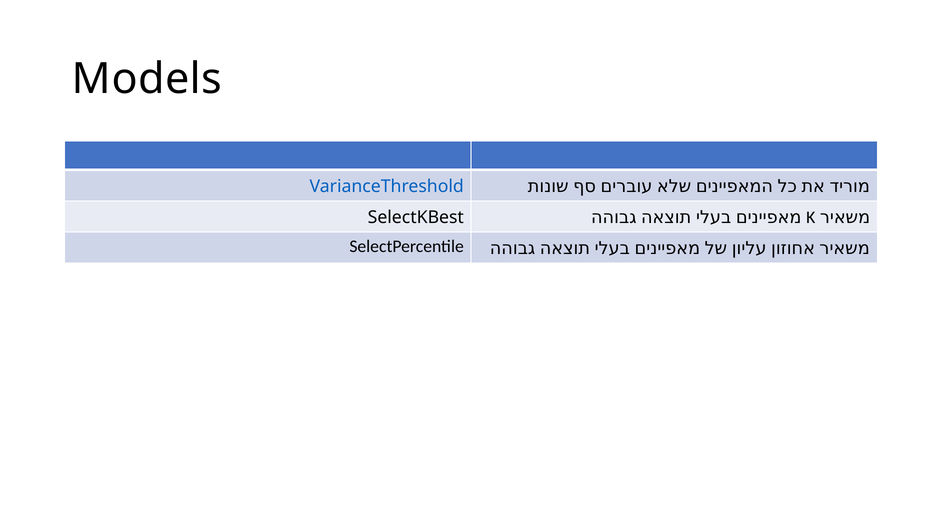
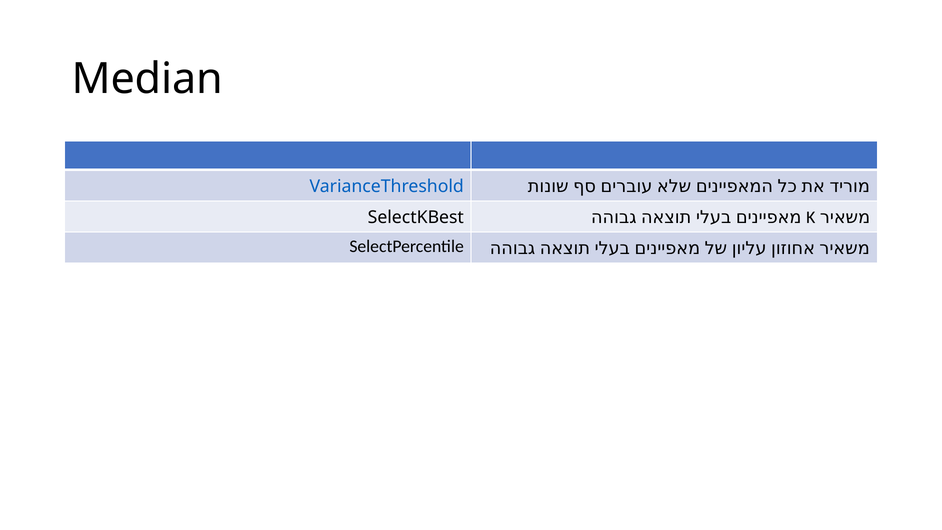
Models: Models -> Median (147, 79)
